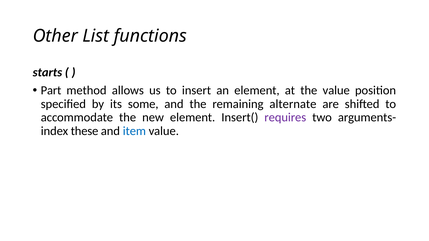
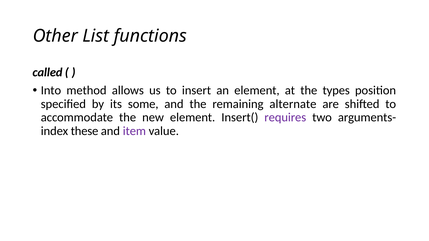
starts: starts -> called (47, 73)
Part: Part -> Into (51, 91)
the value: value -> types (336, 91)
item colour: blue -> purple (134, 131)
